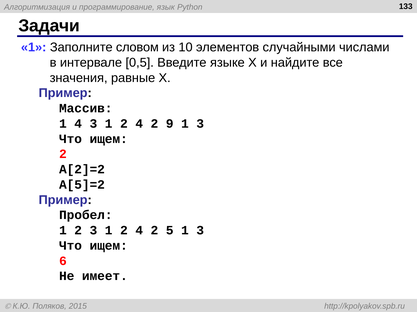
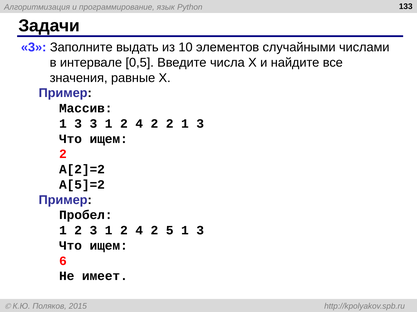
1: 1 -> 3 (34, 47)
словом: словом -> выдать (137, 47)
языке: языке -> числа (227, 63)
4: 4 -> 3 (78, 124)
2 9: 9 -> 2 (170, 124)
